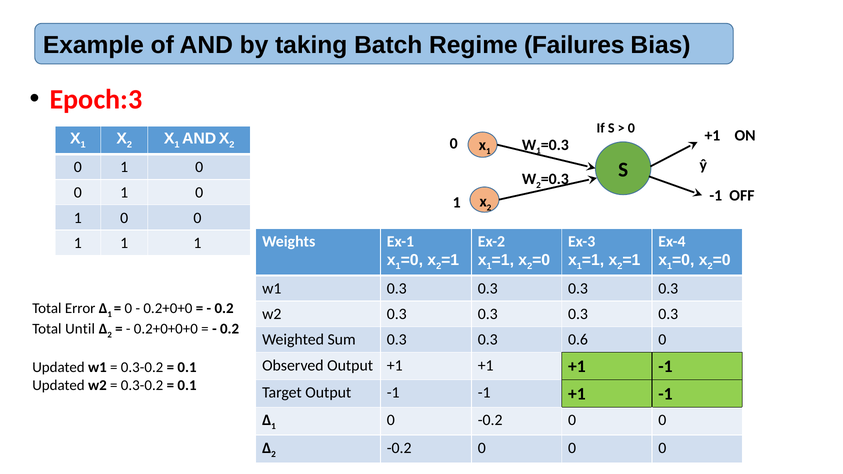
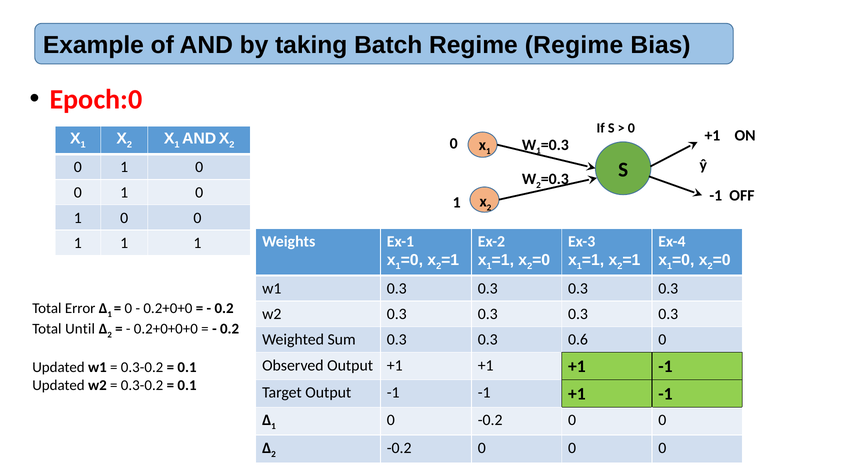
Regime Failures: Failures -> Regime (574, 45)
Epoch:3: Epoch:3 -> Epoch:0 (96, 99)
